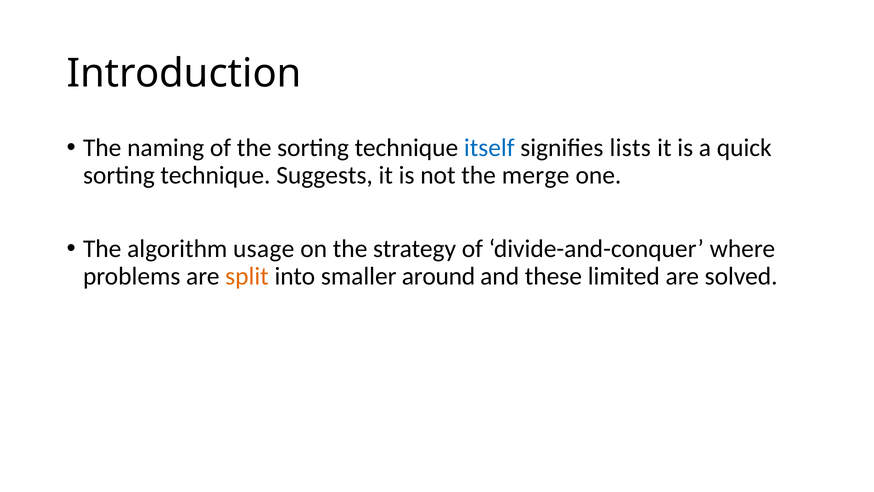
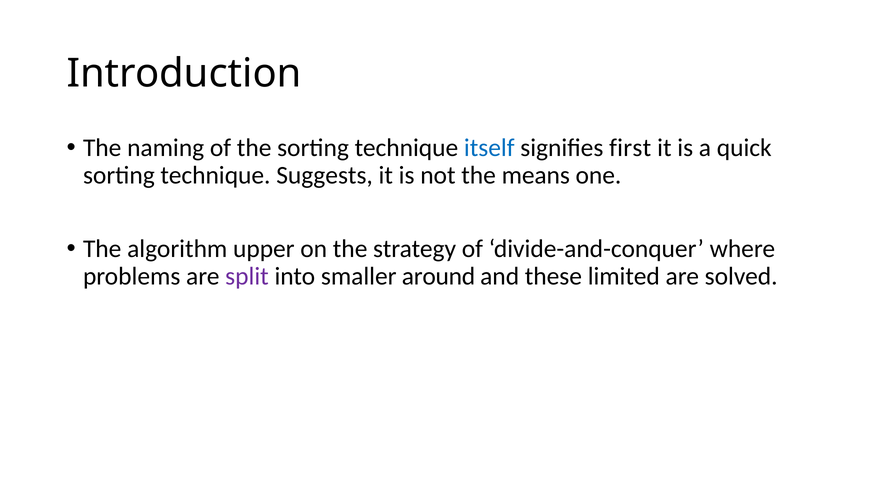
lists: lists -> first (630, 148)
merge: merge -> means (536, 175)
usage: usage -> upper (264, 249)
split colour: orange -> purple (247, 276)
